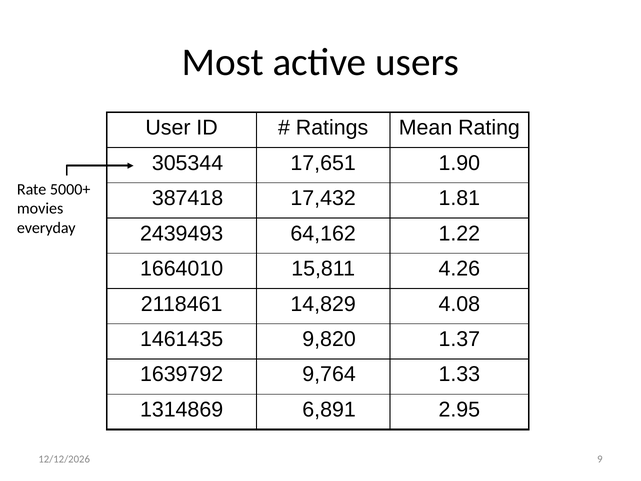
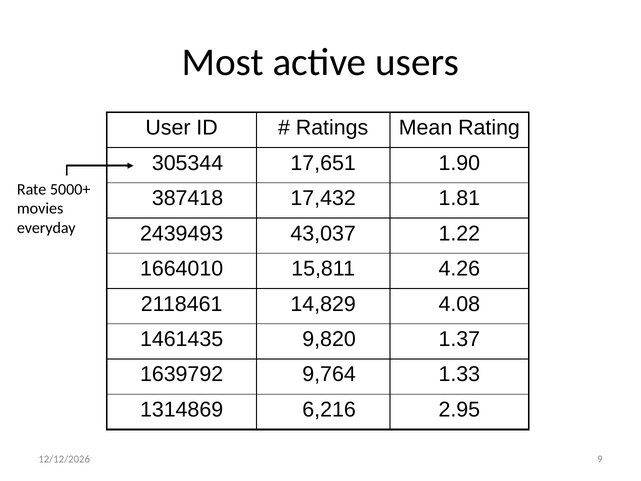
64,162: 64,162 -> 43,037 (323, 233)
6,891: 6,891 -> 6,216 (329, 409)
